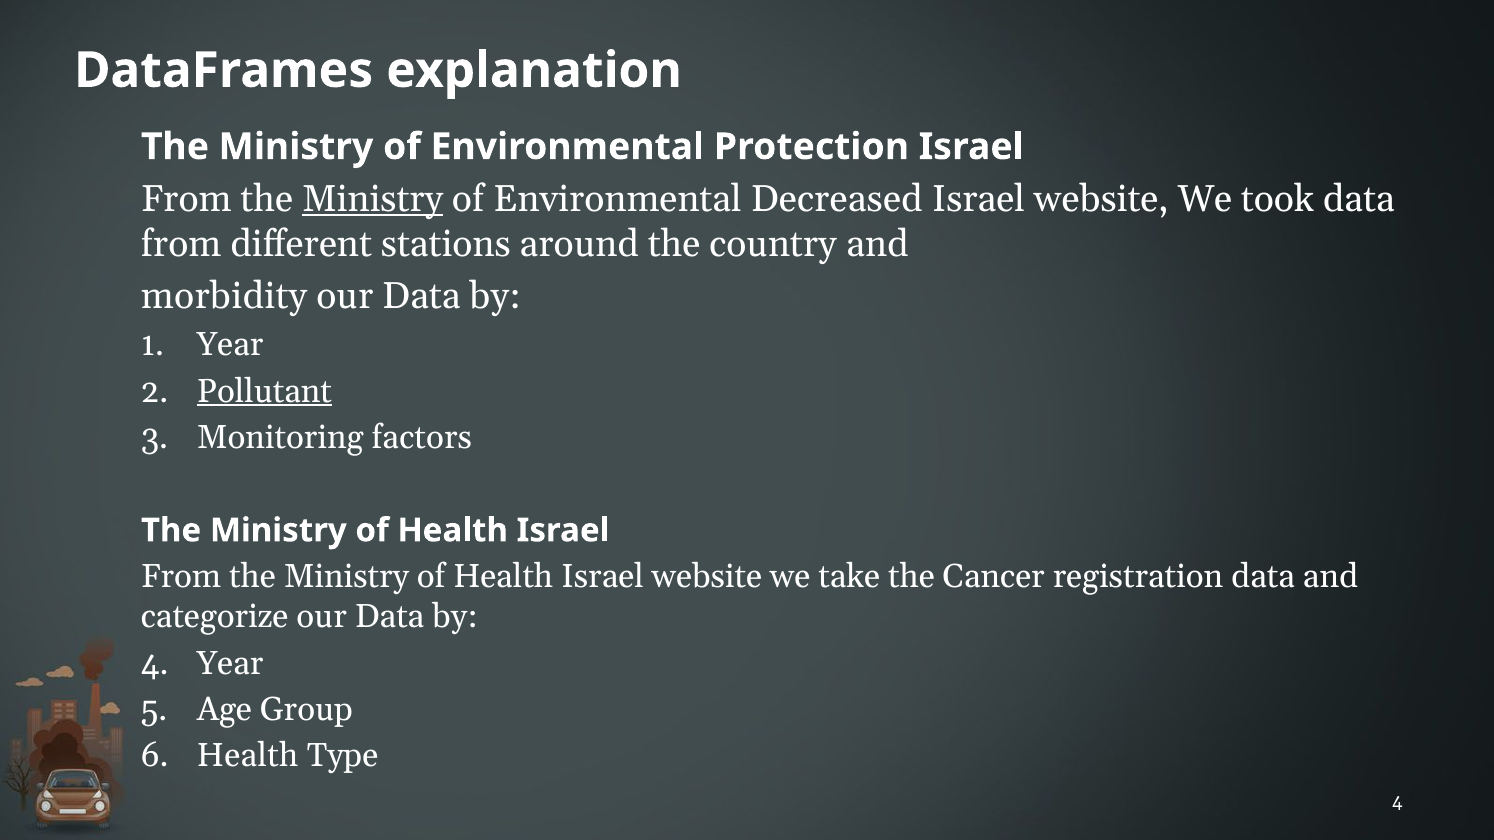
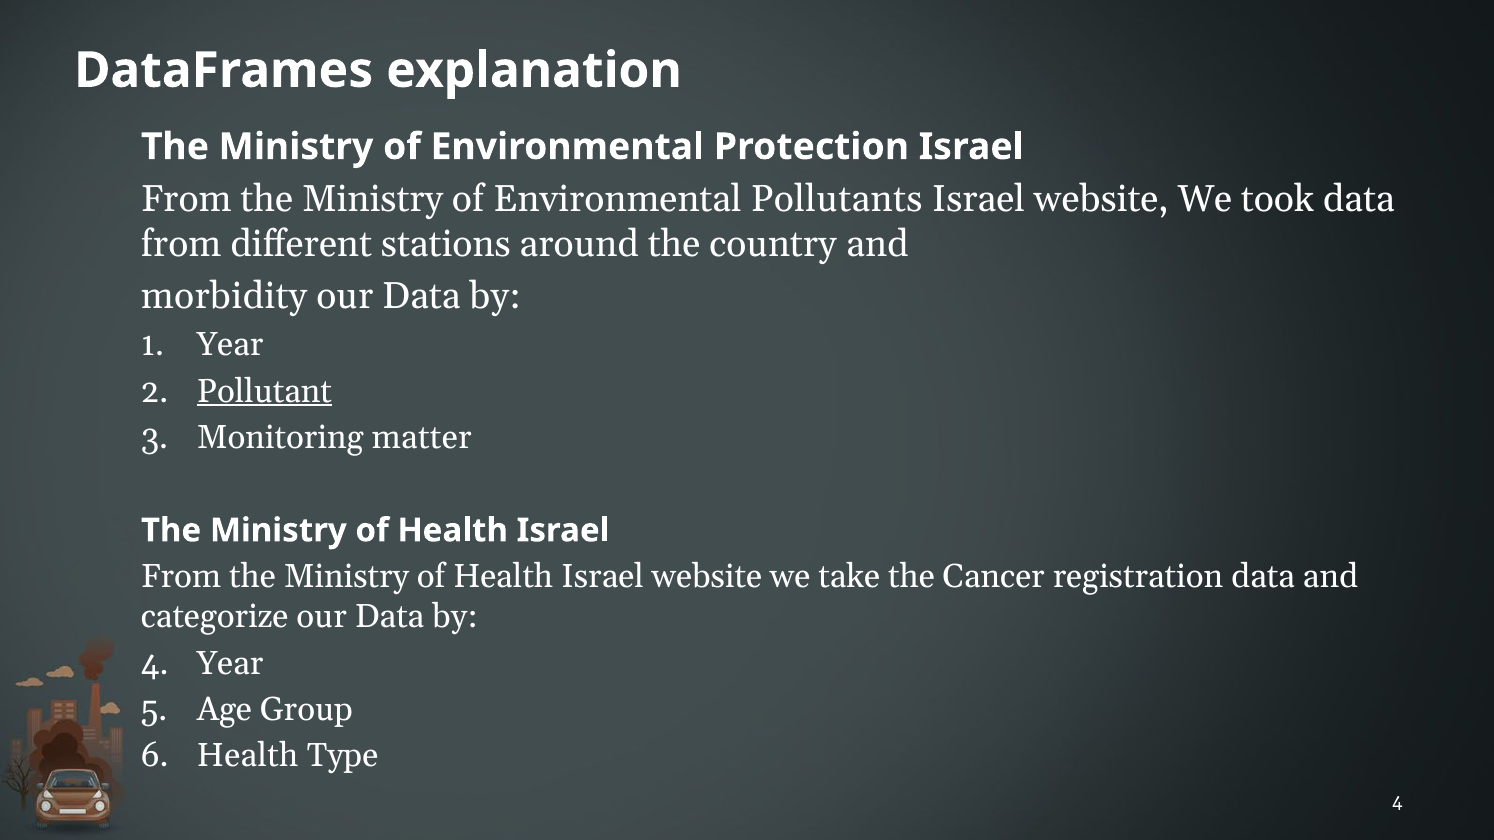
Ministry underline: present -> none (373, 199)
Decreased: Decreased -> Pollutants (837, 199)
factors: factors -> matter (422, 438)
